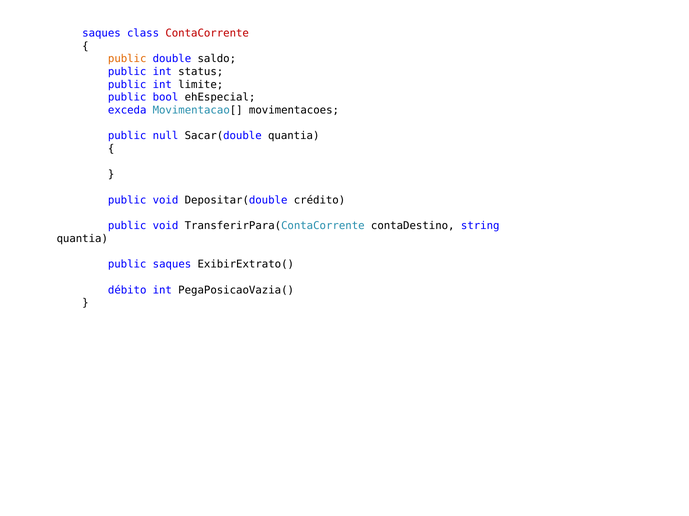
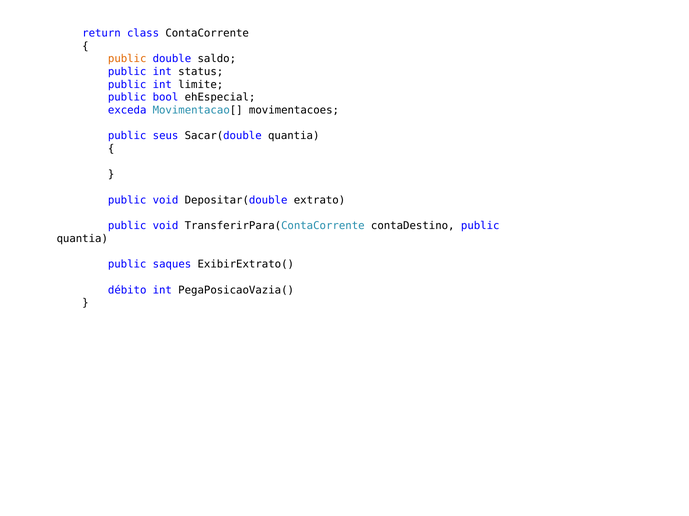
saques: saques -> return (102, 33)
ContaCorrente colour: red -> black (207, 33)
null: null -> seus (166, 136)
crédito: crédito -> extrato (320, 200)
contaDestino string: string -> public (480, 226)
